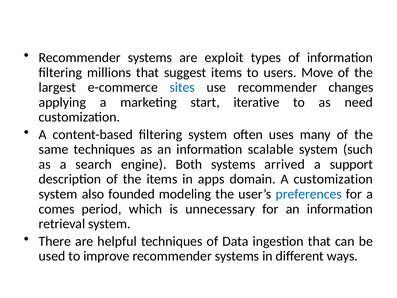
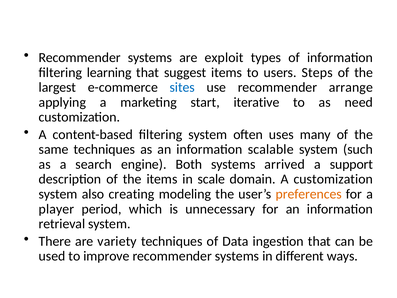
millions: millions -> learning (109, 72)
Move: Move -> Steps (317, 72)
changes: changes -> arrange (351, 87)
apps: apps -> scale (211, 179)
founded: founded -> creating (131, 194)
preferences colour: blue -> orange (309, 194)
comes: comes -> player (56, 209)
helpful: helpful -> variety (117, 241)
